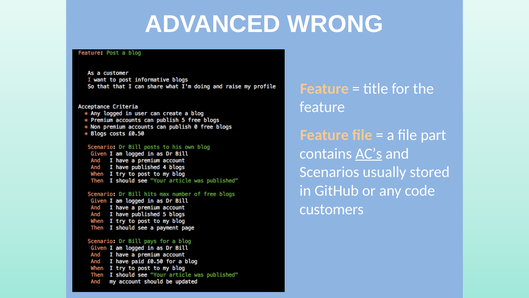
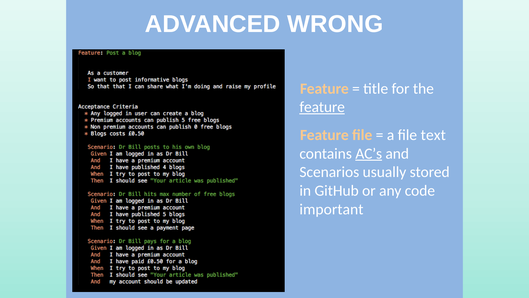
feature underline: none -> present (322, 107)
part: part -> text (433, 135)
customers: customers -> important (331, 209)
